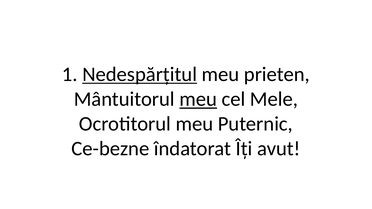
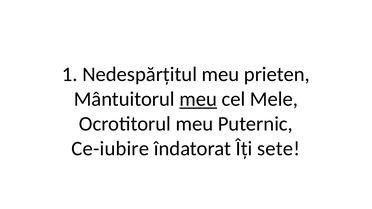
Nedespărțitul underline: present -> none (140, 74)
Ce-bezne: Ce-bezne -> Ce-iubire (110, 149)
avut: avut -> sete (279, 149)
